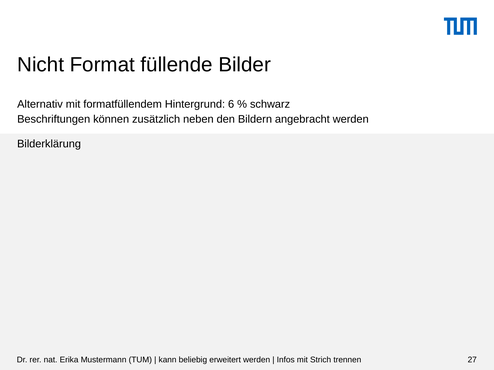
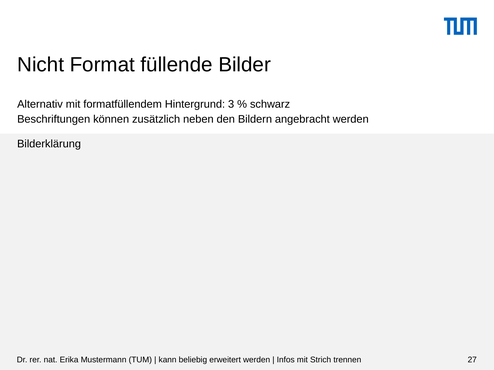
6: 6 -> 3 (231, 104)
